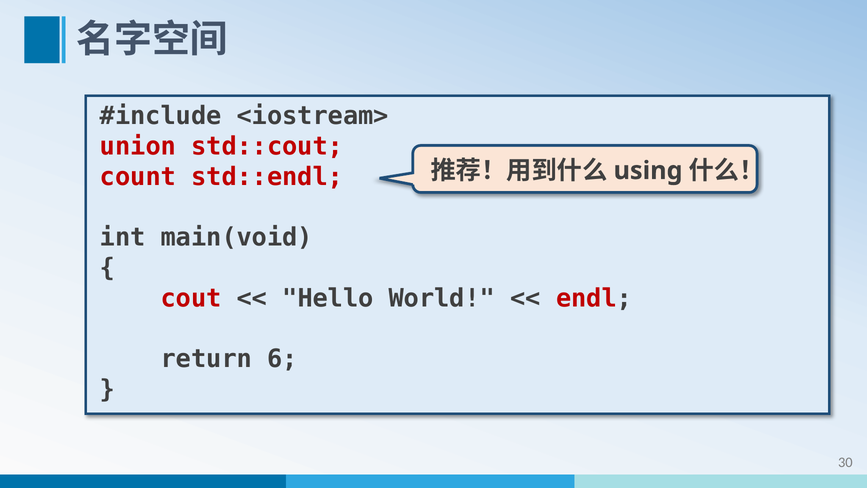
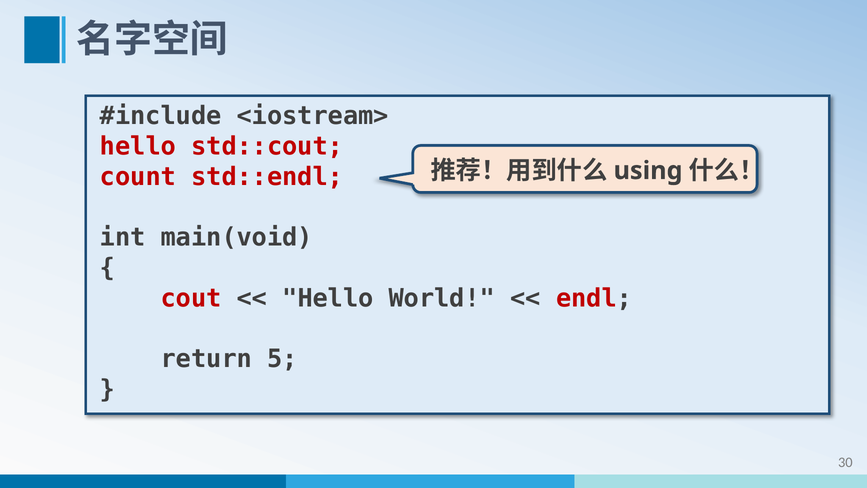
union: union -> hello (138, 146)
6: 6 -> 5 (282, 359)
